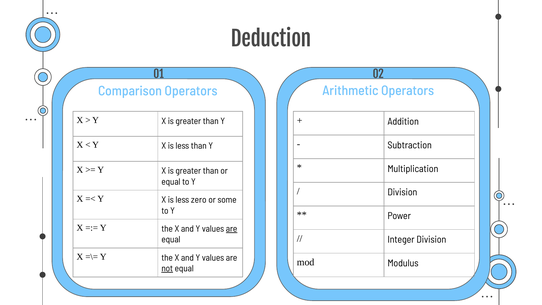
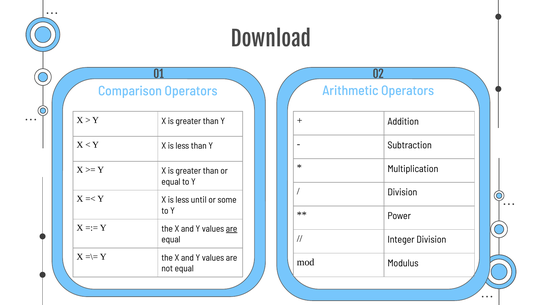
Deduction: Deduction -> Download (271, 40)
zero: zero -> until (199, 200)
not underline: present -> none (167, 268)
